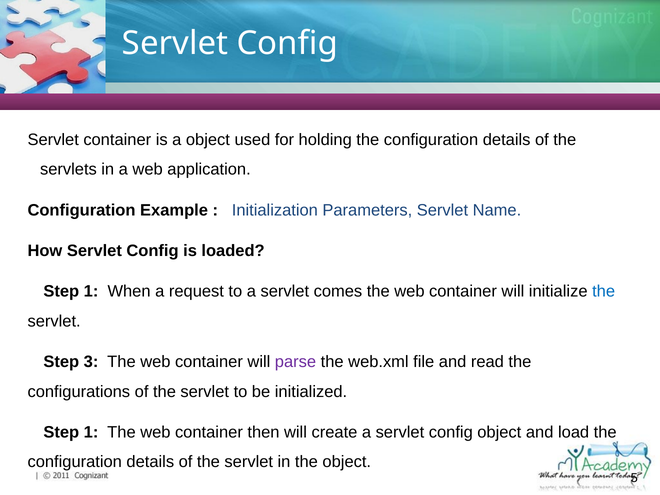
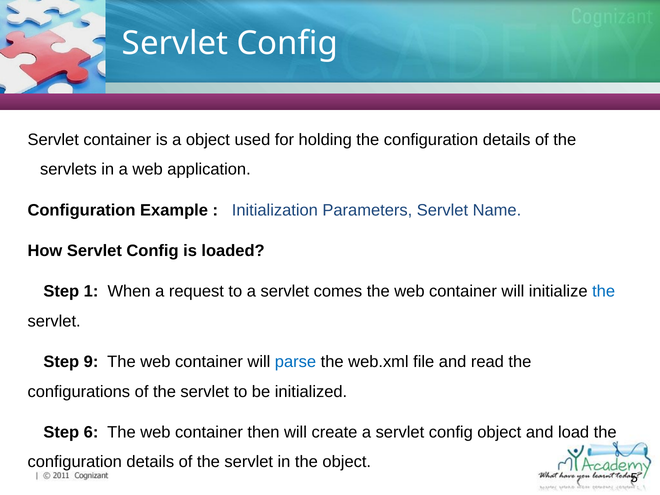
3: 3 -> 9 (91, 362)
parse colour: purple -> blue (295, 362)
1: 1 -> 6 (91, 432)
